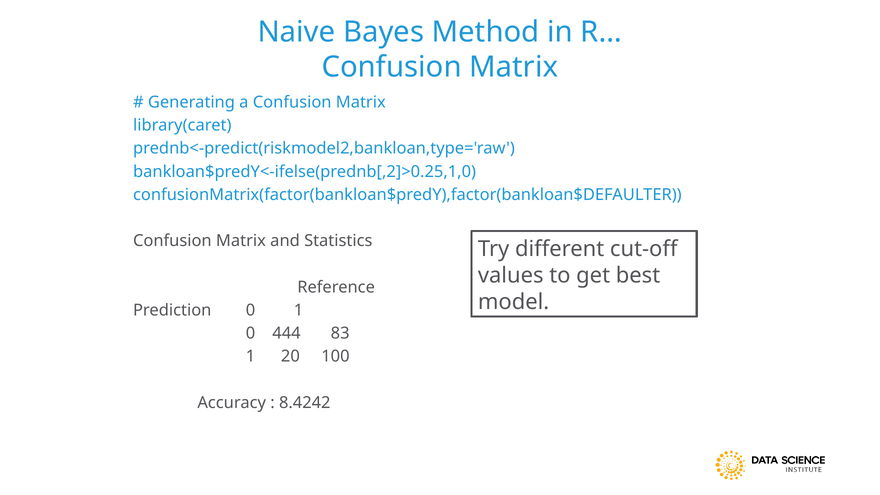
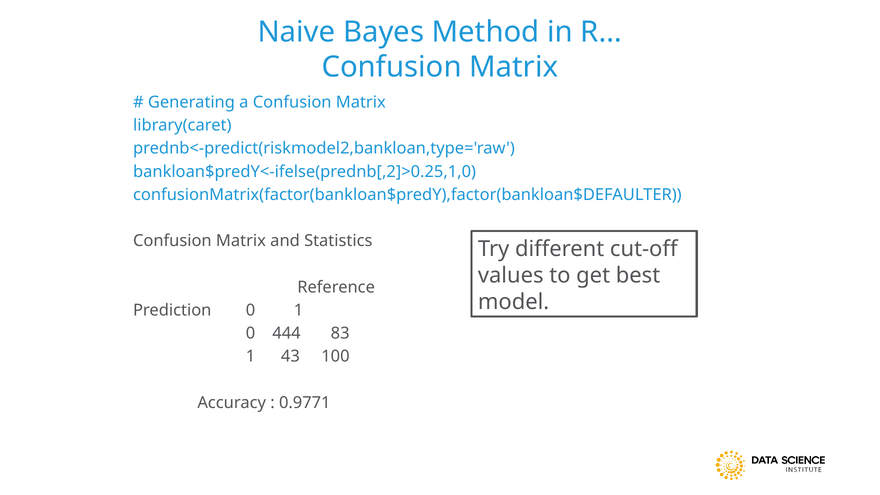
20: 20 -> 43 (290, 356)
8.4242: 8.4242 -> 0.9771 (305, 403)
